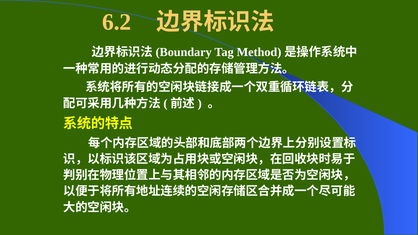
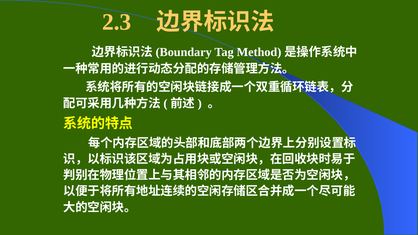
6.2: 6.2 -> 2.3 (117, 22)
